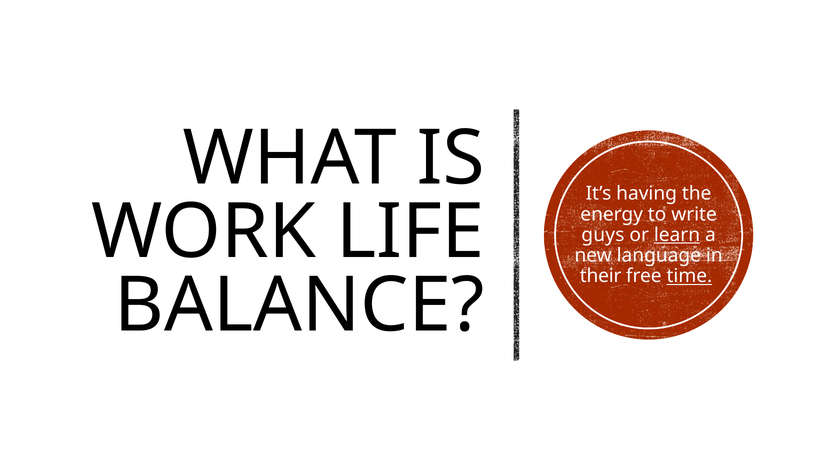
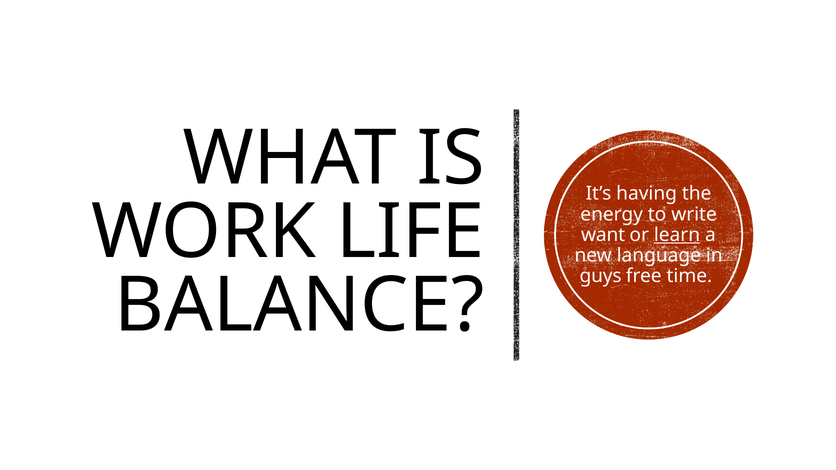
guys: guys -> want (603, 235)
their: their -> guys (601, 276)
time underline: present -> none (689, 276)
